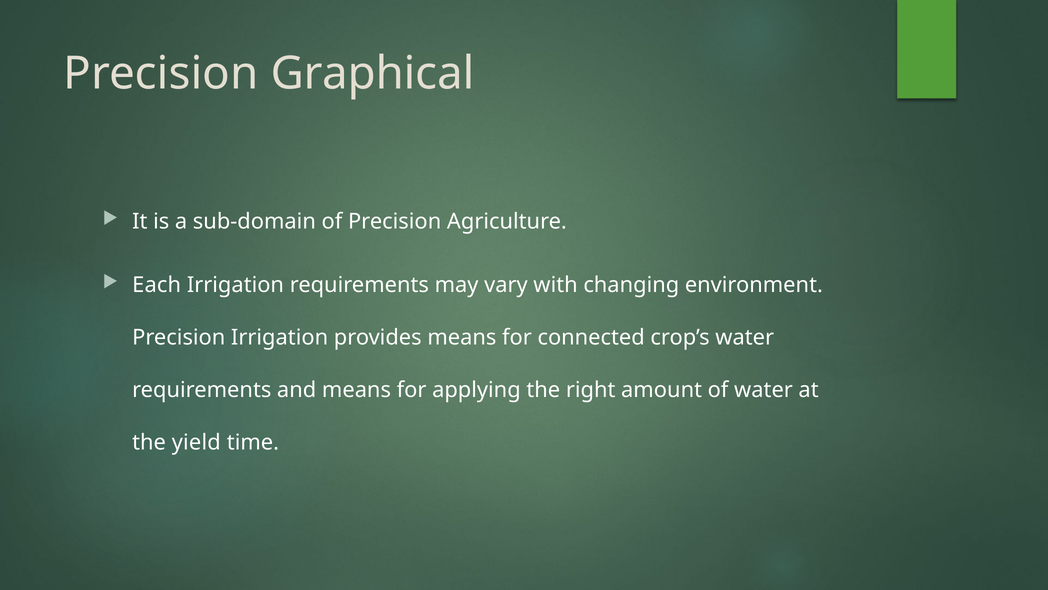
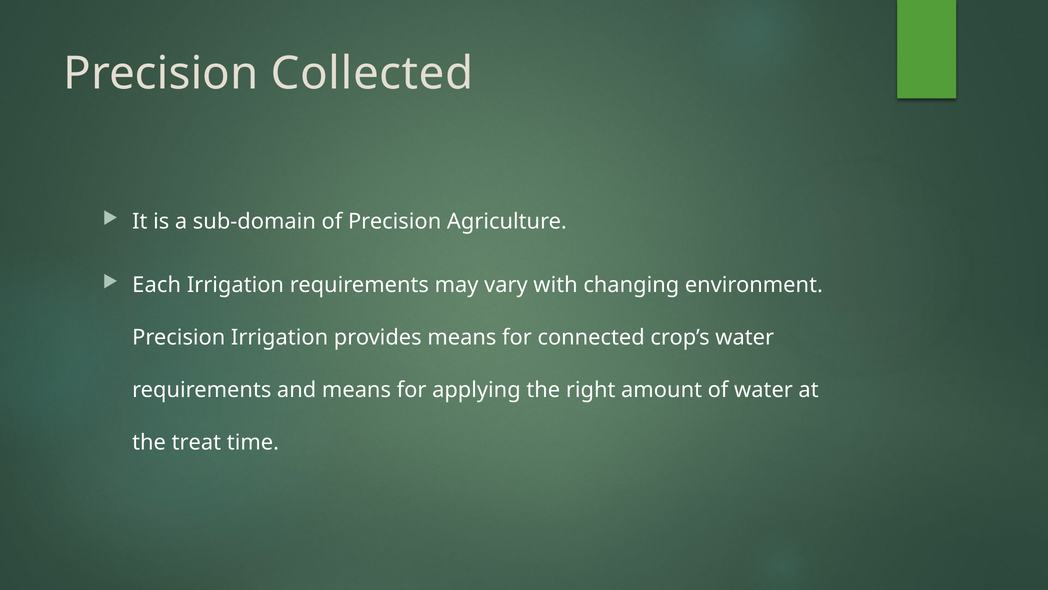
Graphical: Graphical -> Collected (372, 74)
yield: yield -> treat (196, 442)
